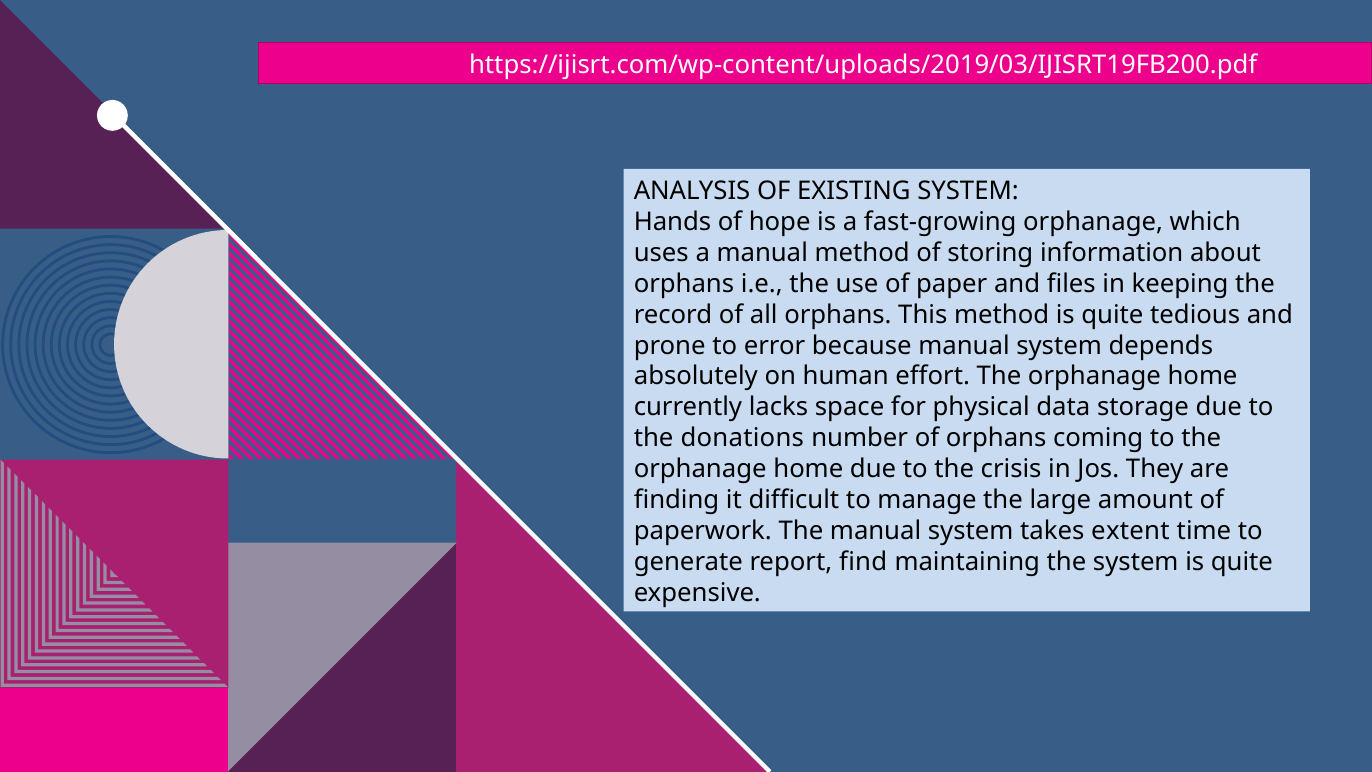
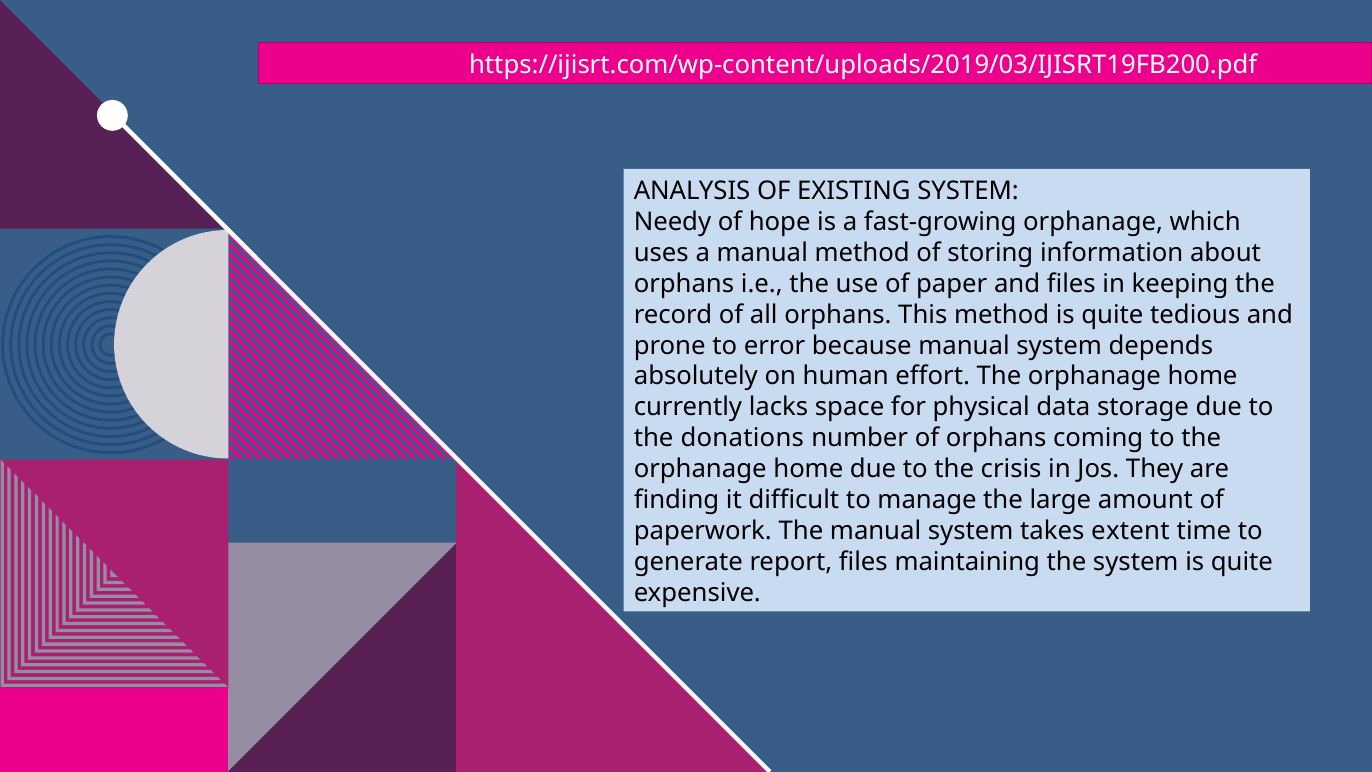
Hands: Hands -> Needy (672, 222)
report find: find -> files (863, 562)
